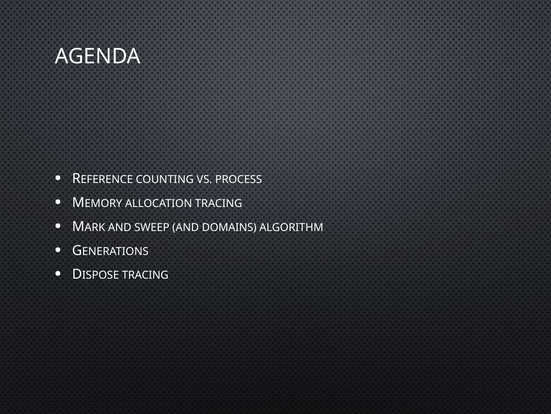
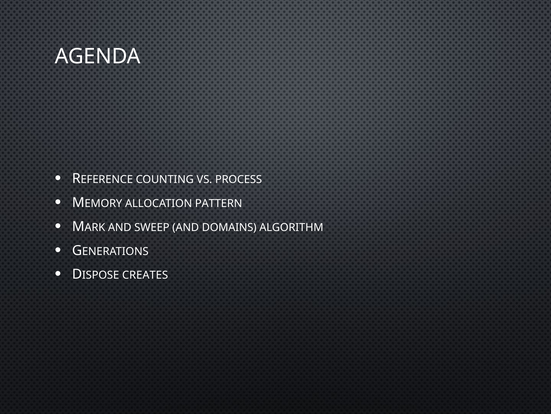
ALLOCATION TRACING: TRACING -> PATTERN (219, 203)
TRACING: TRACING -> CREATES (145, 275)
